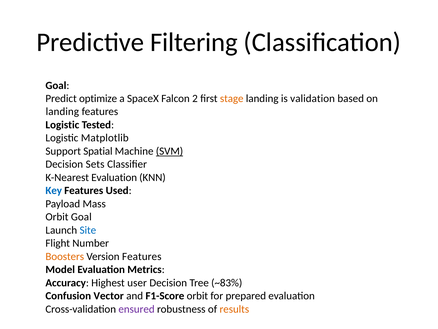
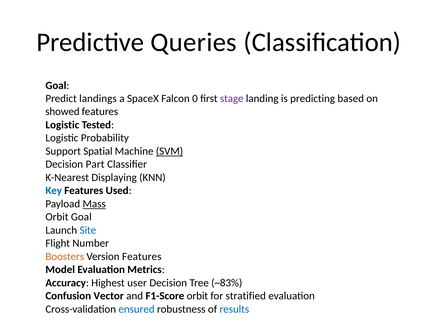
Filtering: Filtering -> Queries (194, 42)
optimize: optimize -> landings (98, 98)
2: 2 -> 0 (195, 98)
stage colour: orange -> purple (232, 98)
validation: validation -> predicting (313, 98)
landing: landing -> showed (62, 112)
Matplotlib: Matplotlib -> Probability (105, 138)
Sets: Sets -> Part (95, 164)
K-Nearest Evaluation: Evaluation -> Displaying (114, 177)
Mass underline: none -> present (94, 204)
prepared: prepared -> stratified (246, 296)
ensured colour: purple -> blue (137, 309)
results colour: orange -> blue (234, 309)
